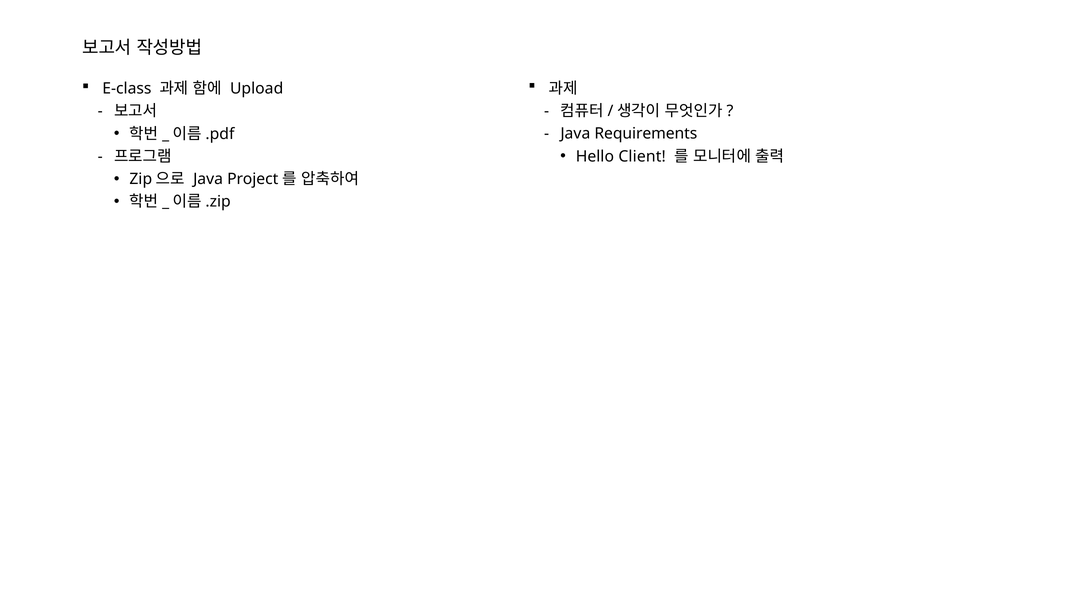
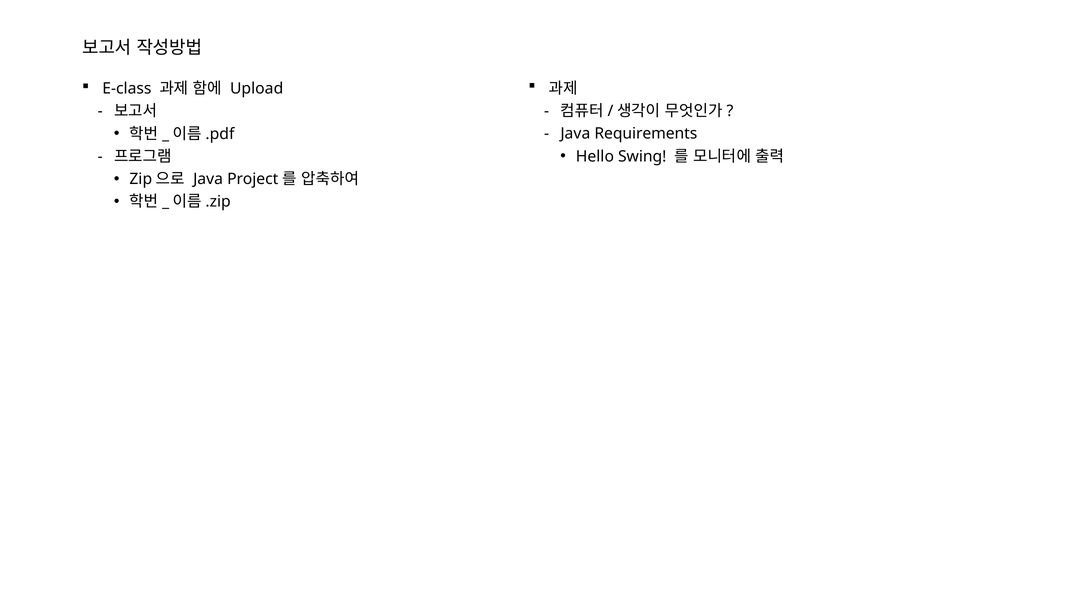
Client: Client -> Swing (642, 156)
